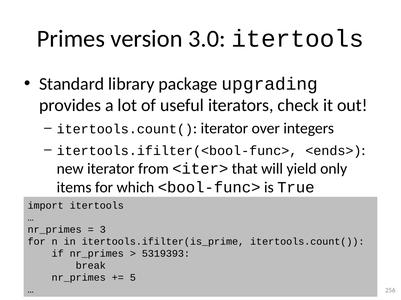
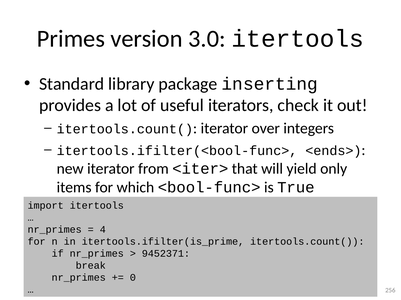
upgrading: upgrading -> inserting (270, 84)
3: 3 -> 4 (103, 230)
5319393: 5319393 -> 9452371 (166, 254)
5: 5 -> 0 (133, 278)
